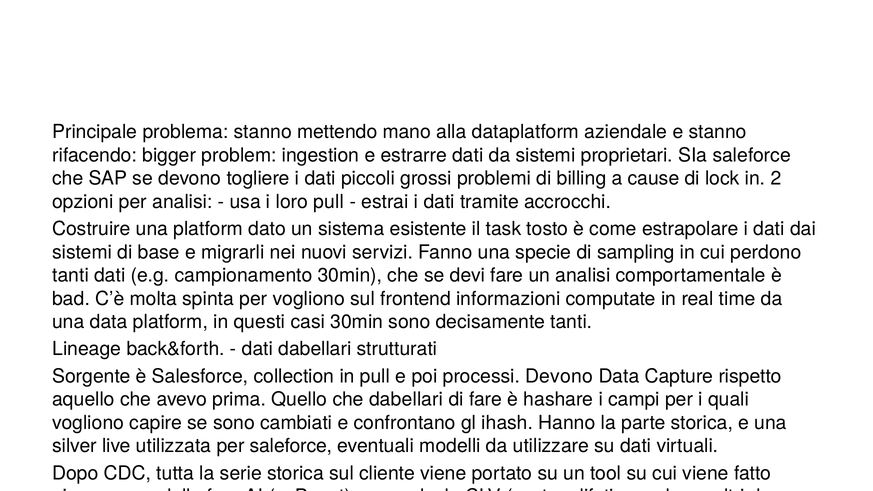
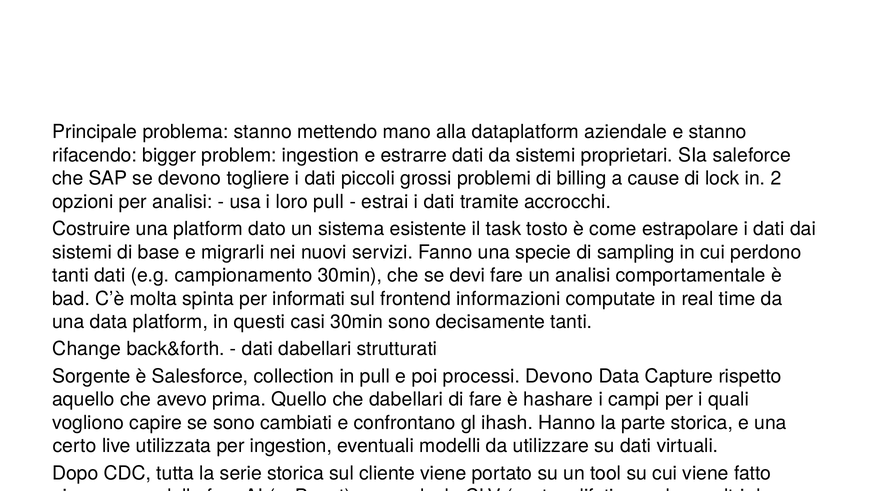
per vogliono: vogliono -> informati (309, 299)
Lineage: Lineage -> Change (87, 349)
silver: silver -> certo (74, 446)
per saleforce: saleforce -> ingestion (291, 446)
